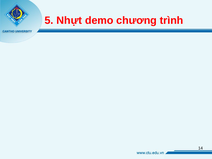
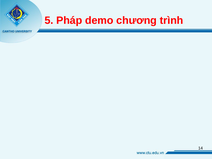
Nhựt: Nhựt -> Pháp (69, 20)
